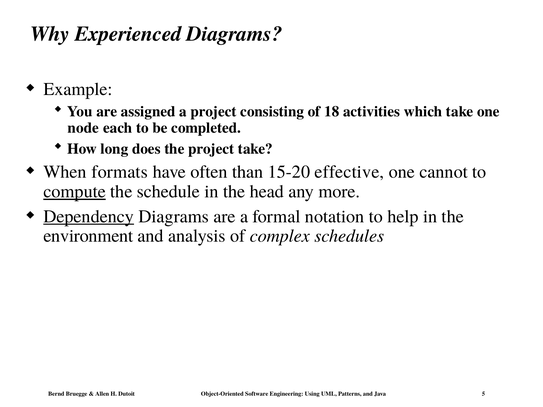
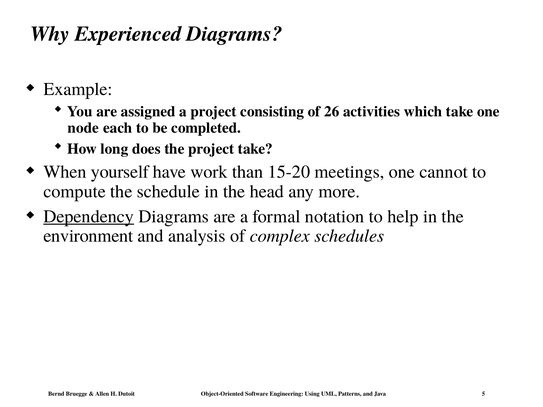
18: 18 -> 26 (332, 112)
formats: formats -> yourself (120, 172)
often: often -> work (209, 172)
effective: effective -> meetings (349, 172)
compute underline: present -> none (75, 192)
